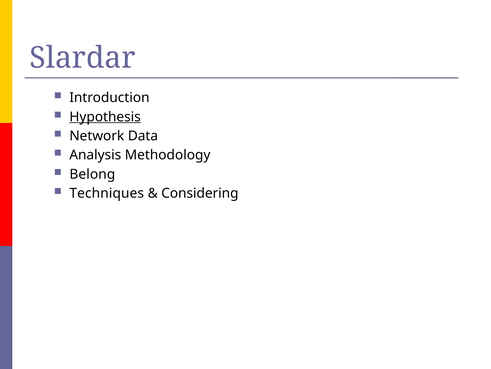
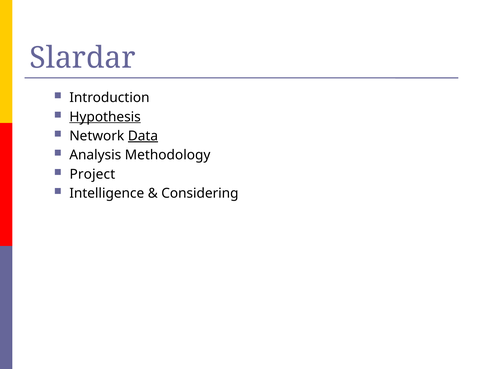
Data underline: none -> present (143, 136)
Belong: Belong -> Project (92, 174)
Techniques: Techniques -> Intelligence (107, 193)
